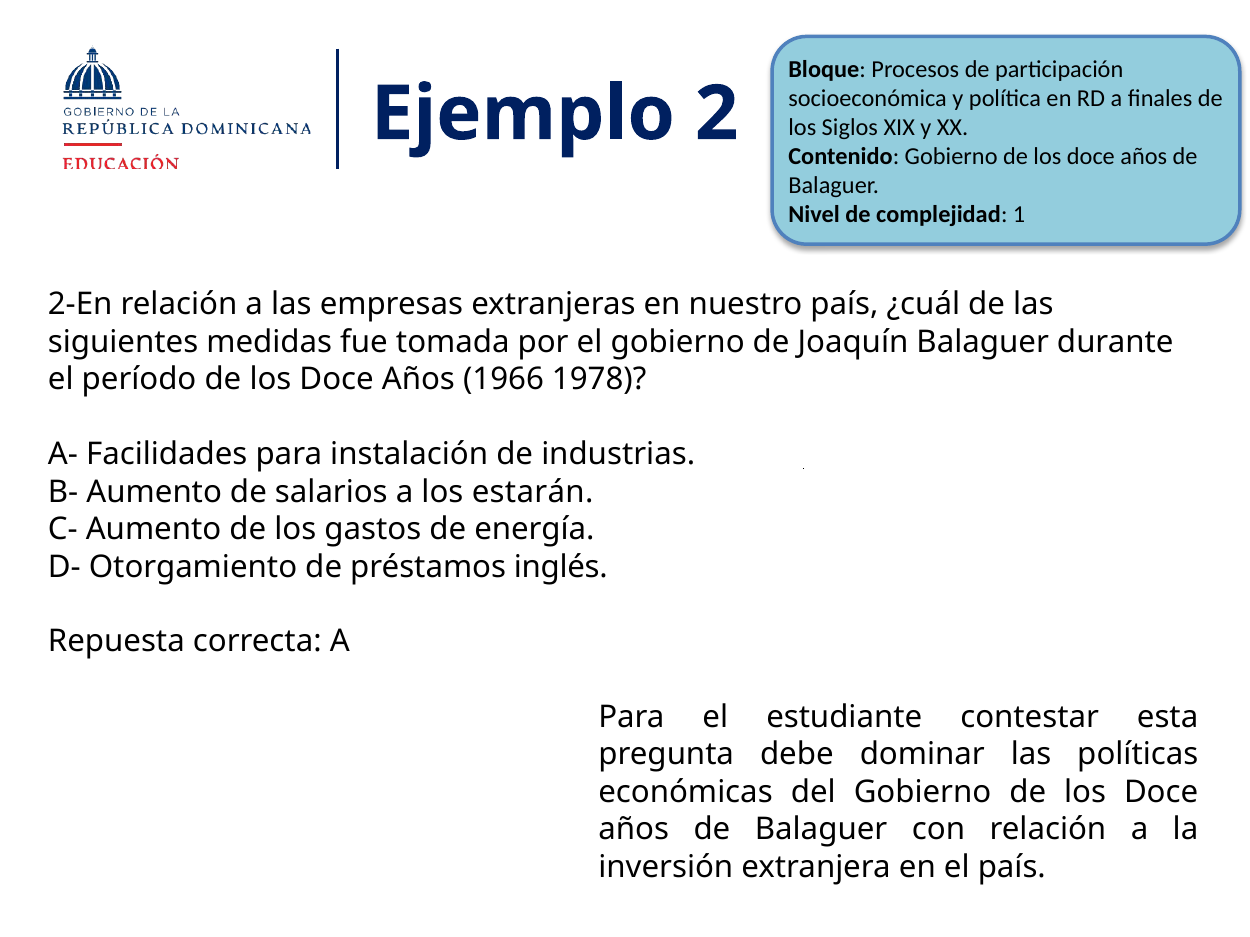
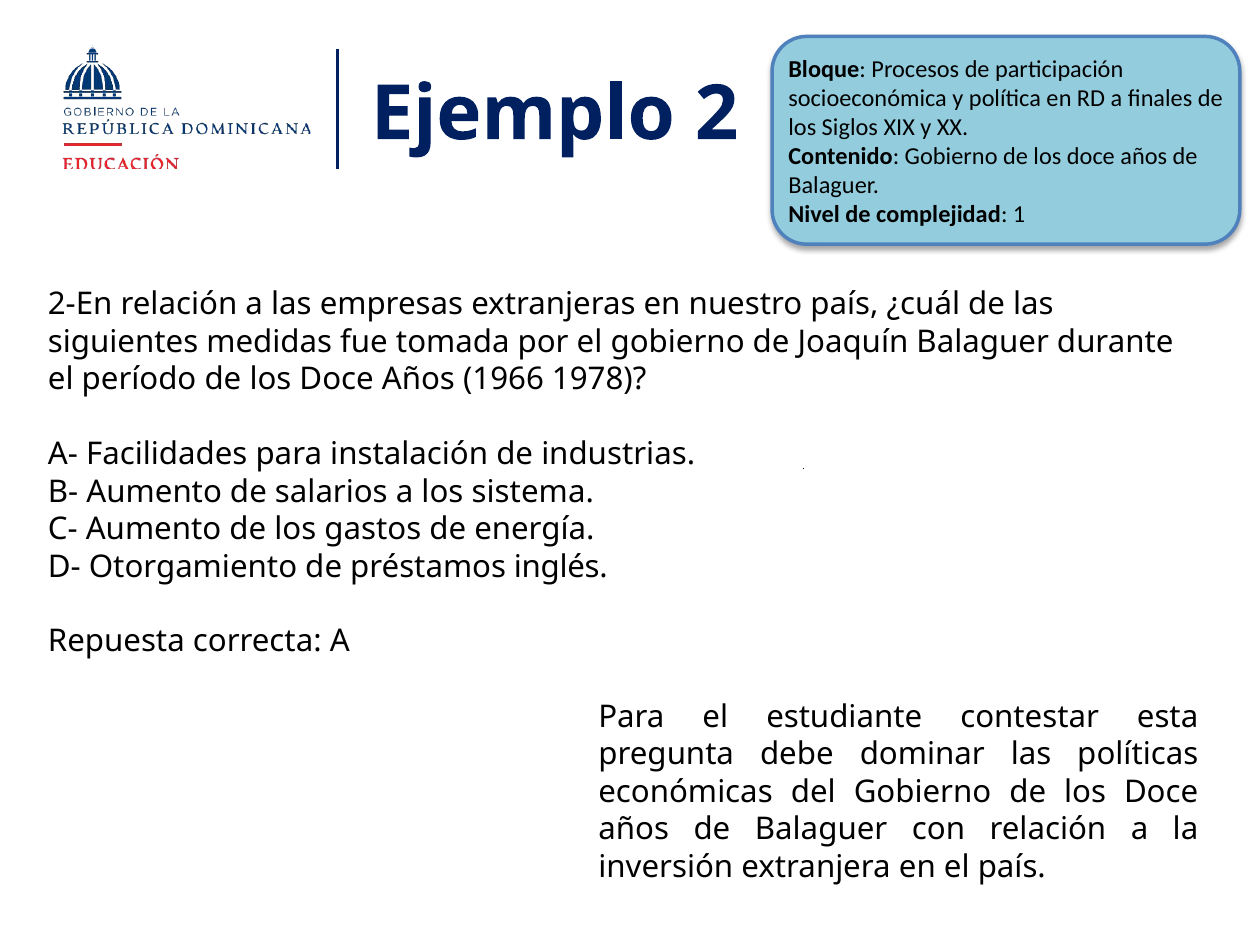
estarán: estarán -> sistema (533, 492)
